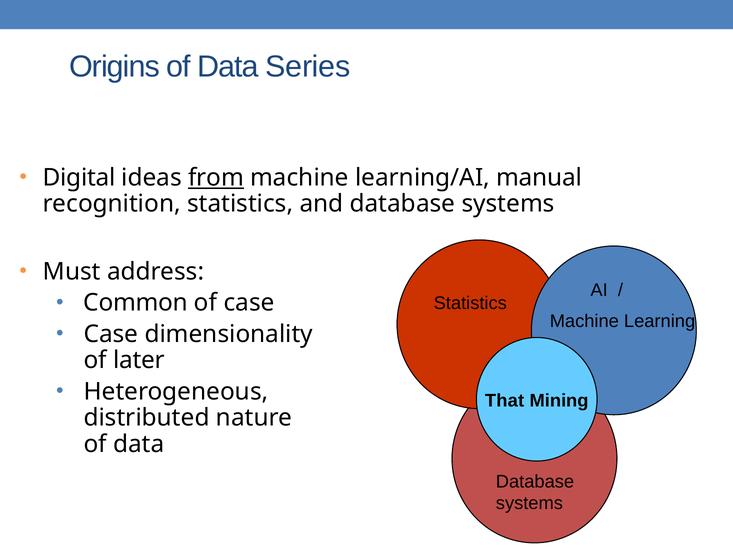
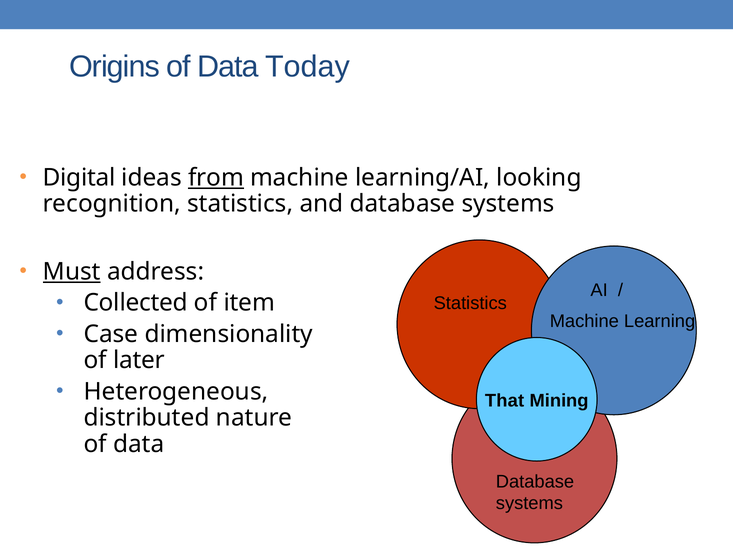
Series: Series -> Today (308, 67)
manual: manual -> looking (539, 178)
Must underline: none -> present (72, 272)
Common: Common -> Collected (136, 303)
of case: case -> item (249, 303)
